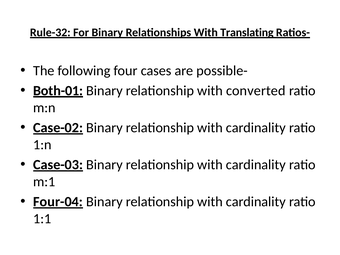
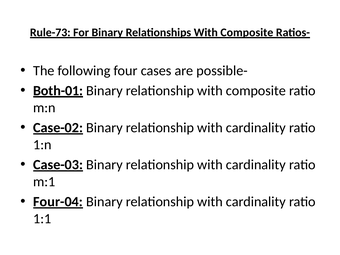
Rule-32: Rule-32 -> Rule-73 (50, 33)
Relationships With Translating: Translating -> Composite (247, 33)
relationship with converted: converted -> composite (256, 91)
